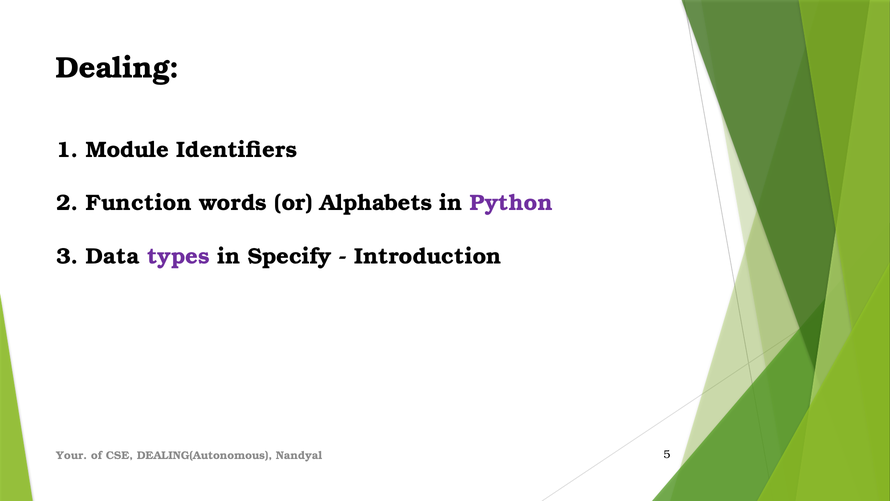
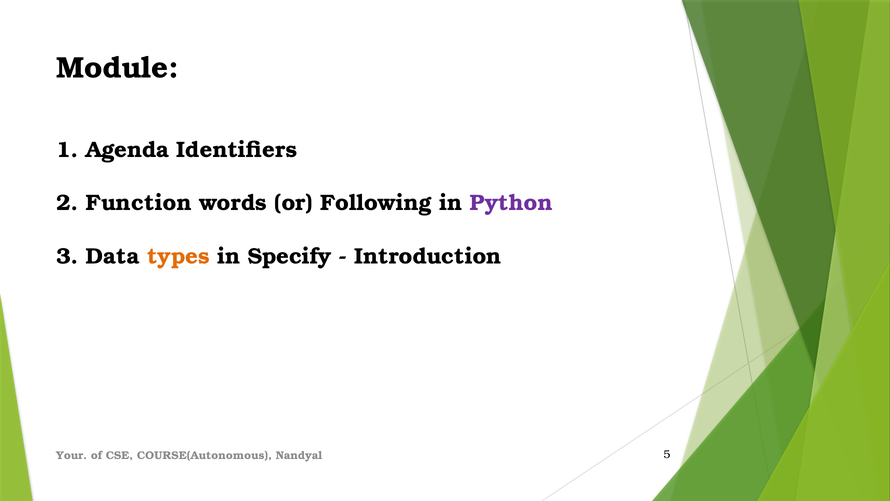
Dealing: Dealing -> Module (117, 68)
Module: Module -> Agenda (128, 150)
Alphabets: Alphabets -> Following (376, 203)
types colour: purple -> orange (178, 256)
DEALING(Autonomous: DEALING(Autonomous -> COURSE(Autonomous (204, 455)
